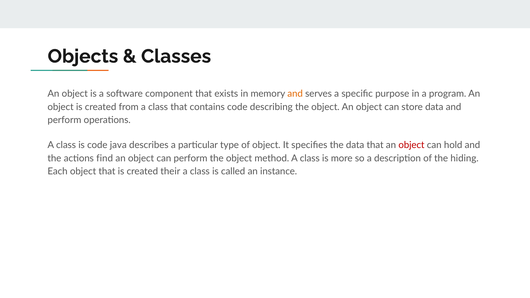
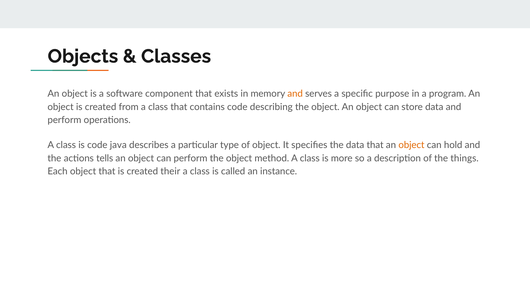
object colour: red -> orange (411, 145)
find: find -> tells (105, 158)
hiding: hiding -> things (465, 158)
